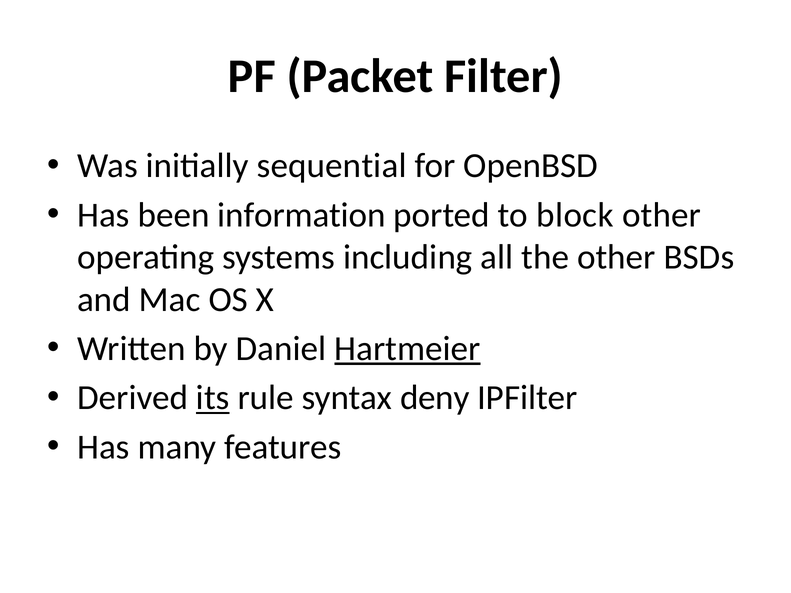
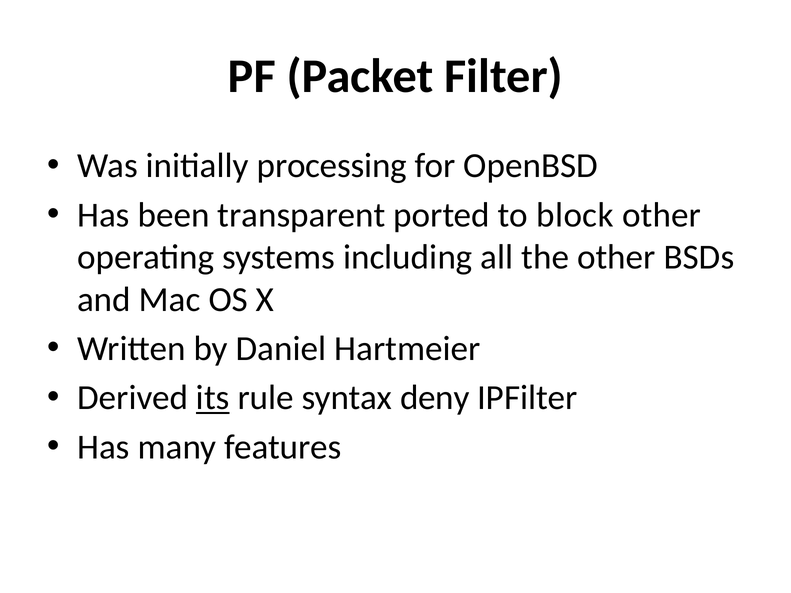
sequential: sequential -> processing (332, 166)
information: information -> transparent (301, 215)
Hartmeier underline: present -> none (407, 349)
